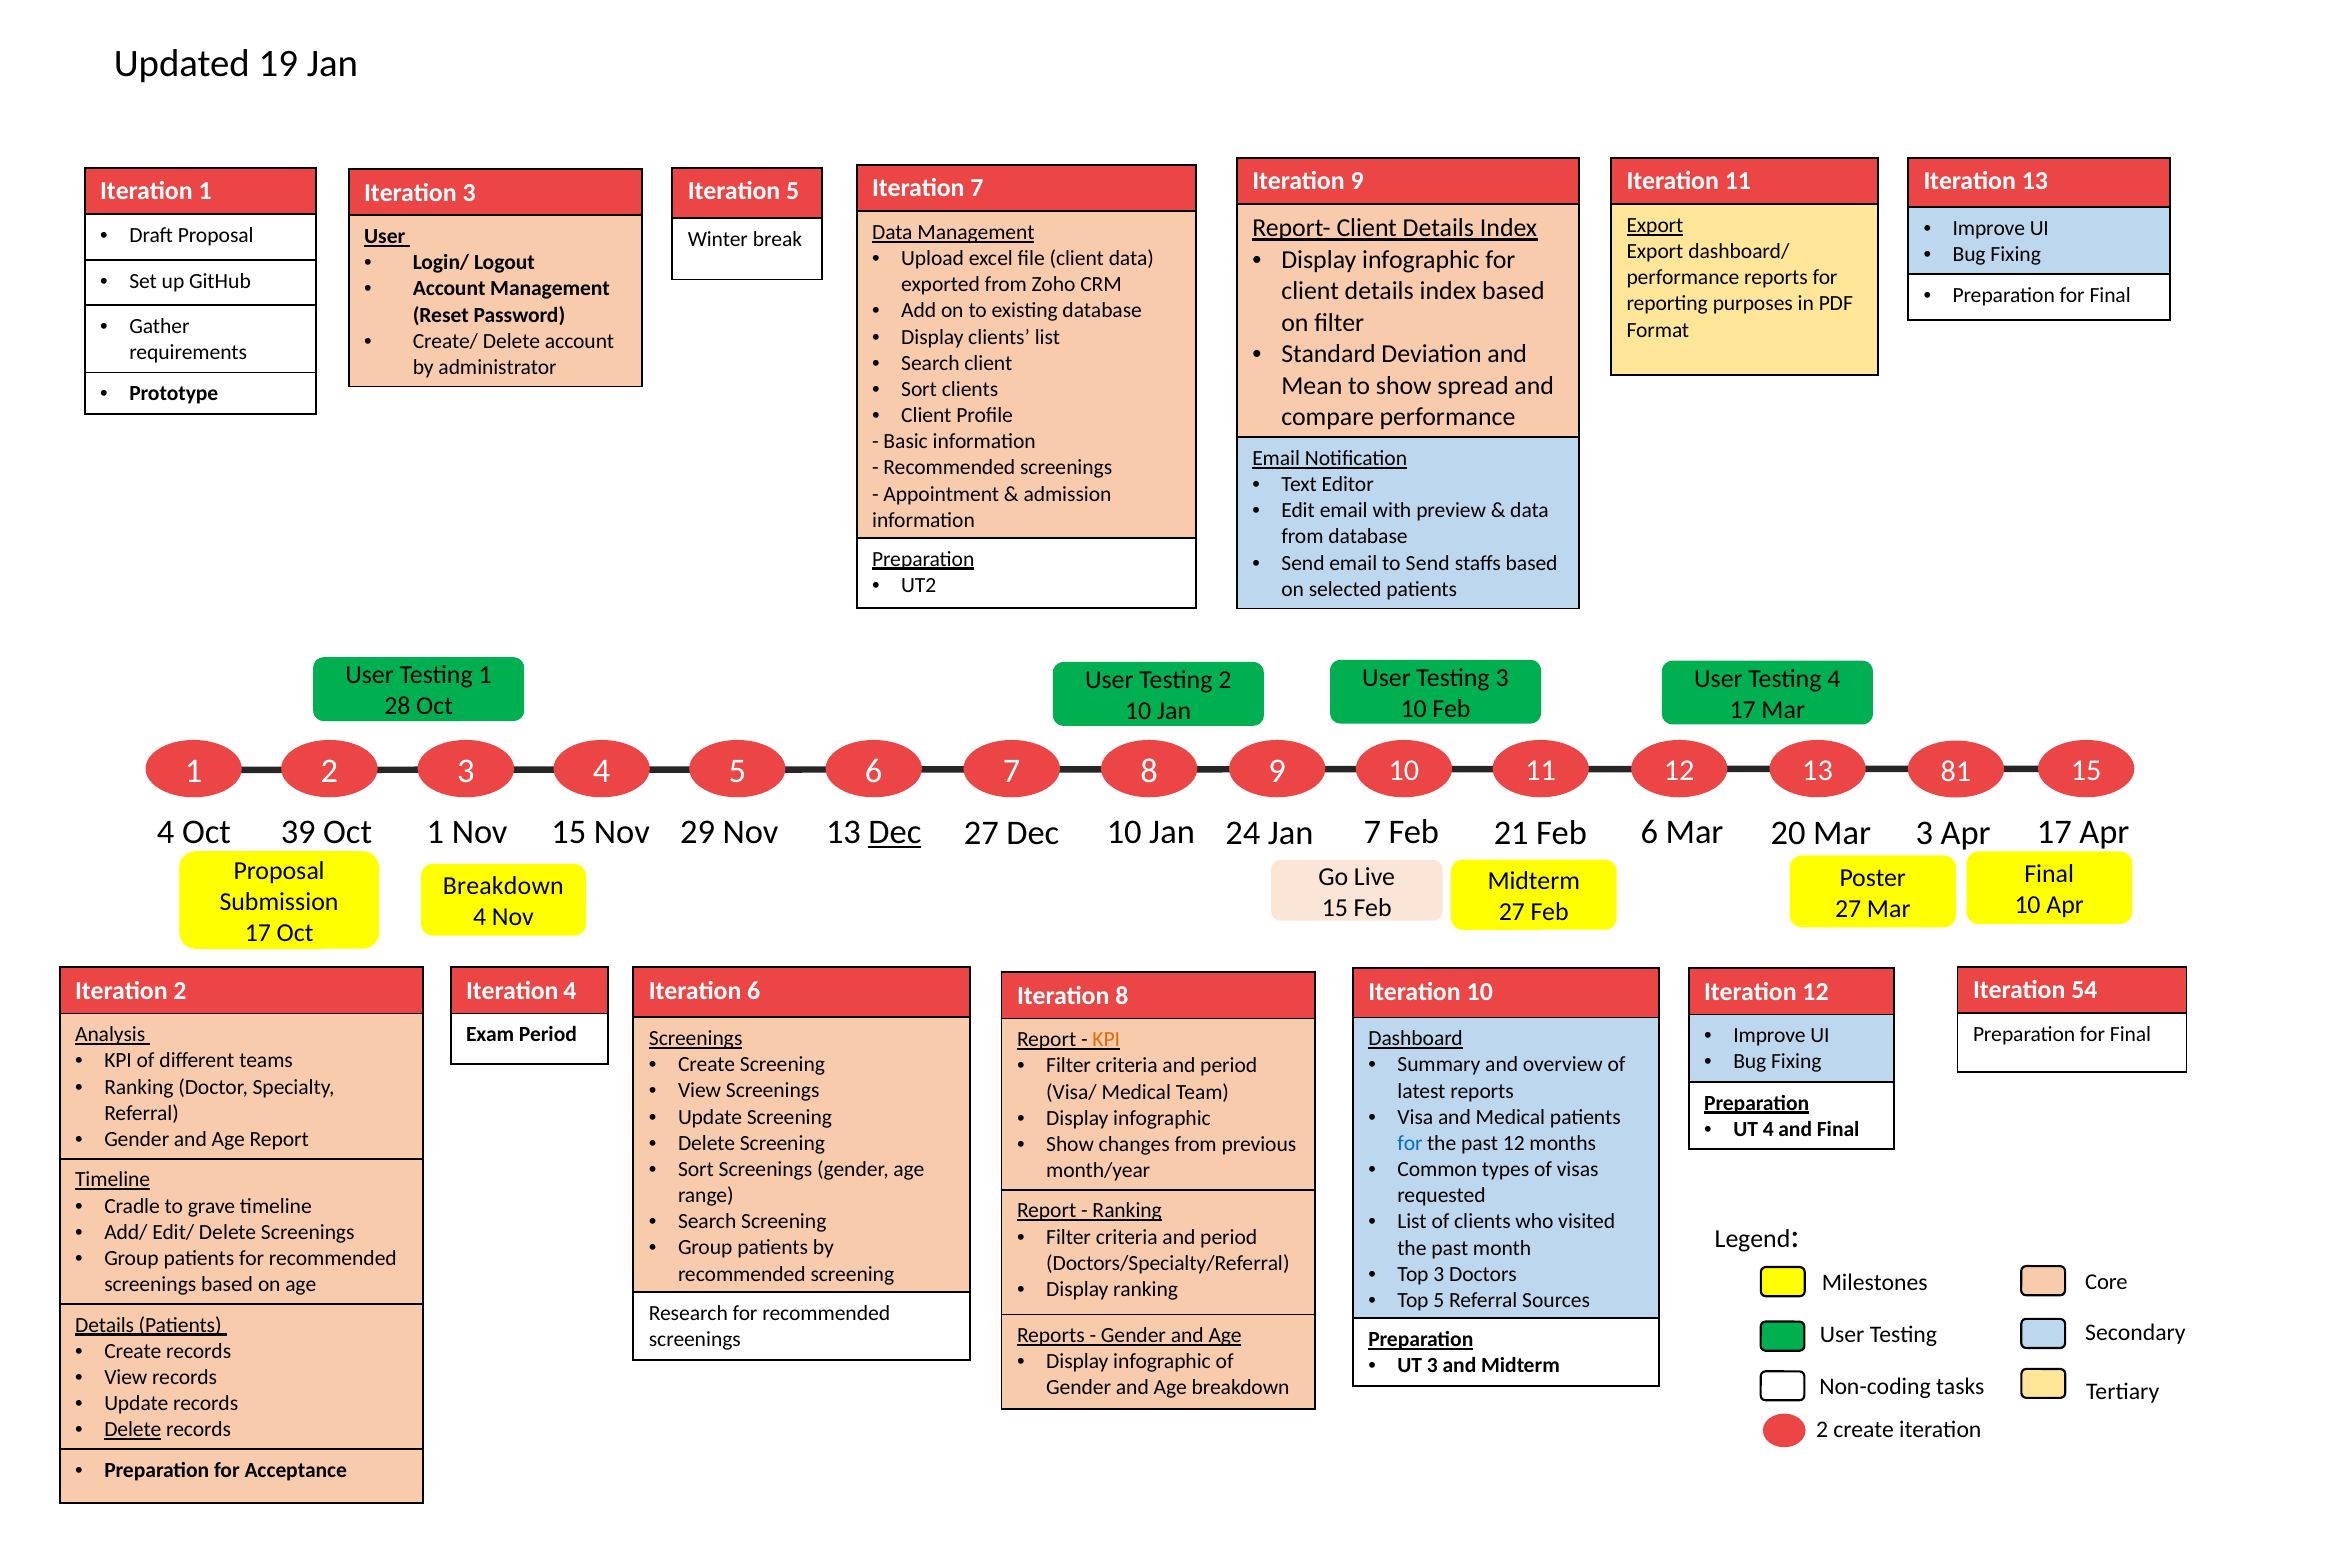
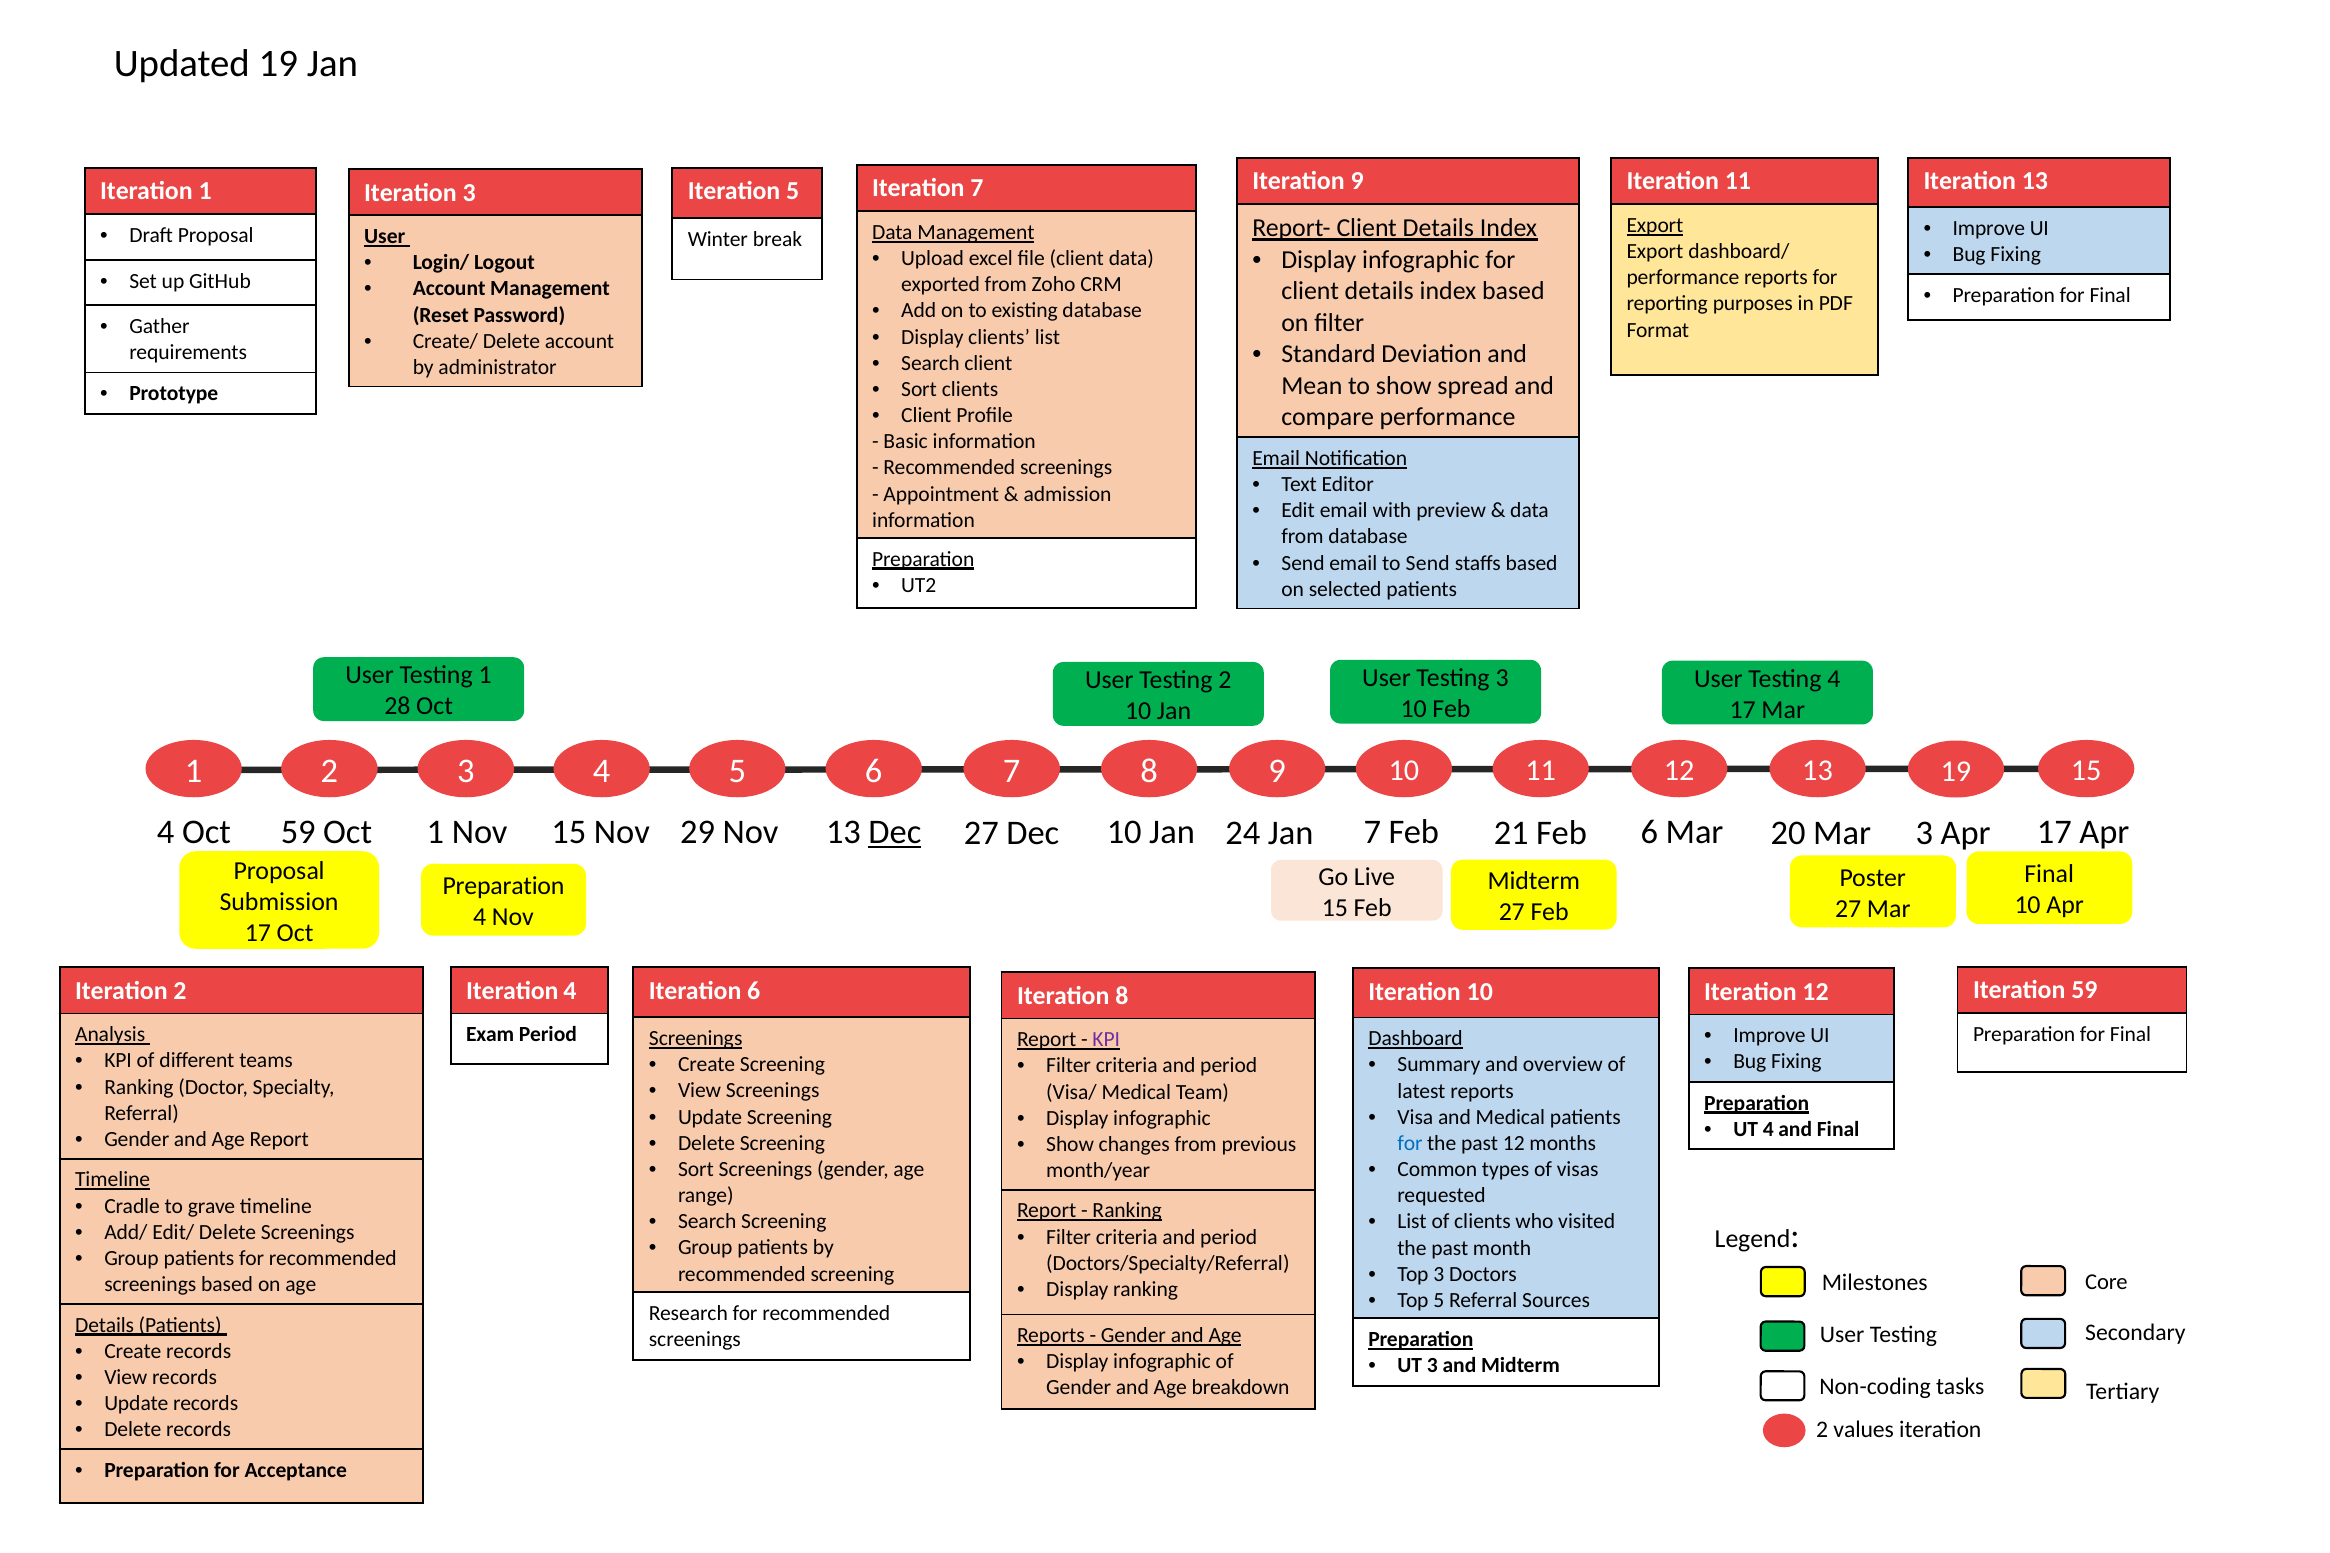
11 81: 81 -> 19 (1956, 771)
Oct 39: 39 -> 59 (298, 832)
Breakdown: Breakdown -> Preparation (504, 886)
Iteration 54: 54 -> 59 (2084, 991)
KPI colour: orange -> purple (1106, 1040)
Delete underline: present -> none (133, 1430)
2 create: create -> values (1864, 1430)
